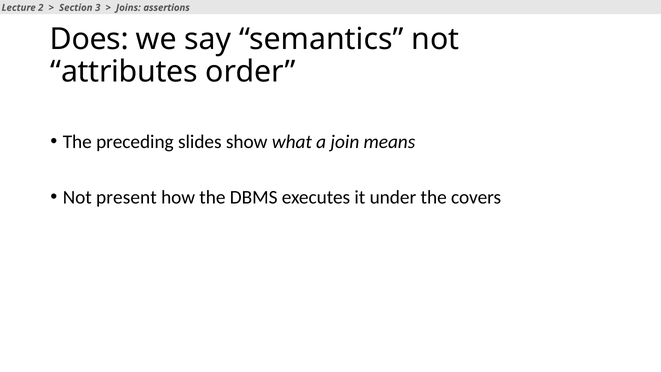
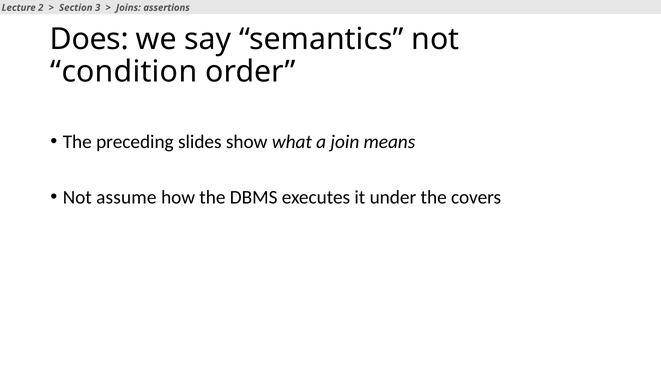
attributes: attributes -> condition (124, 72)
present: present -> assume (126, 197)
